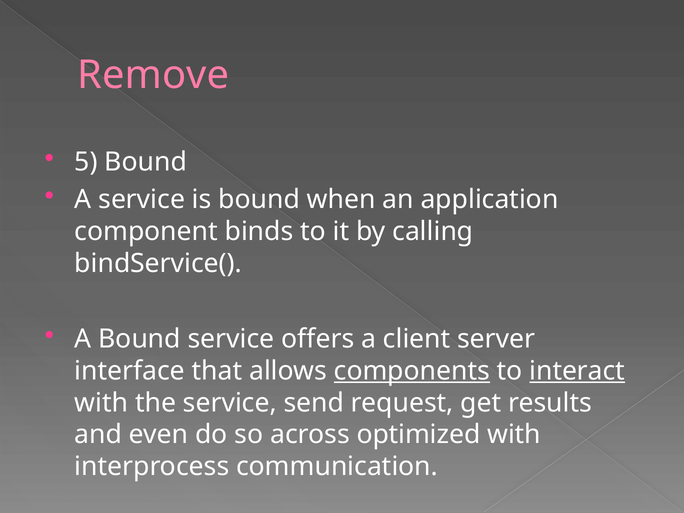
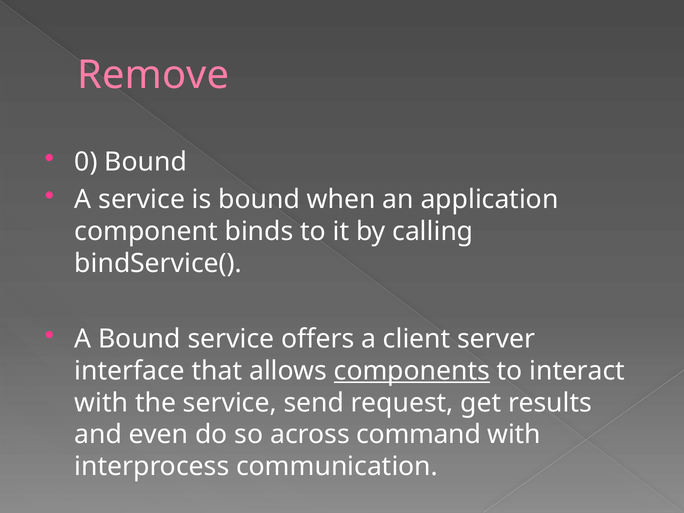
5: 5 -> 0 (86, 162)
interact underline: present -> none (577, 371)
optimized: optimized -> command (419, 435)
